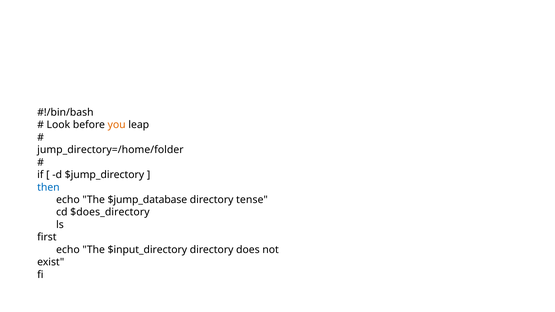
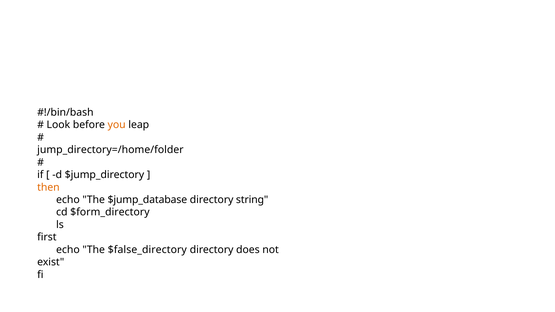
then colour: blue -> orange (48, 187)
tense: tense -> string (252, 200)
$does_directory: $does_directory -> $form_directory (110, 212)
$input_directory: $input_directory -> $false_directory (147, 250)
